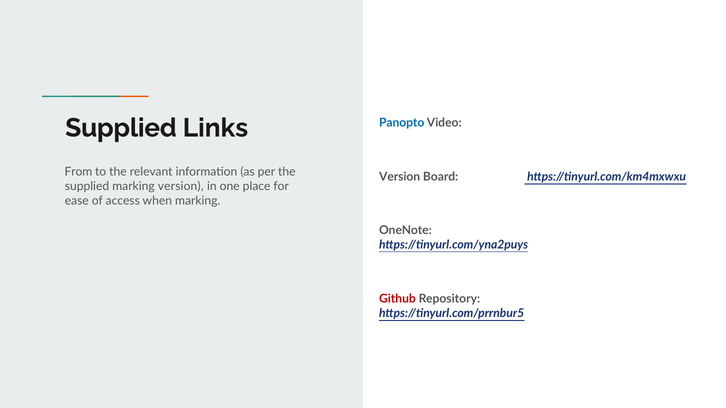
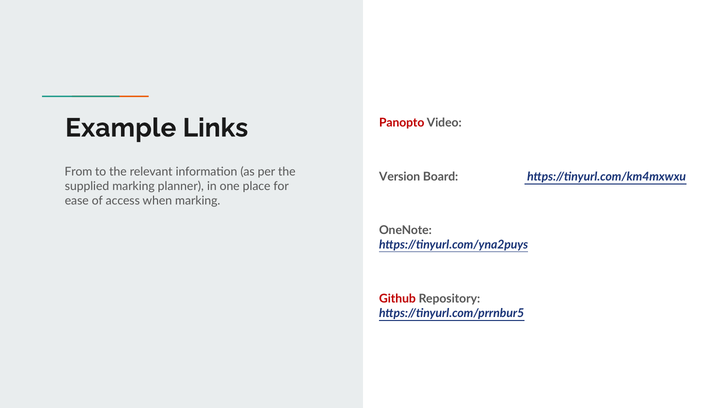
Supplied: Supplied -> Example (121, 128)
Panopto colour: blue -> red (402, 123)
marking version: version -> planner (181, 187)
